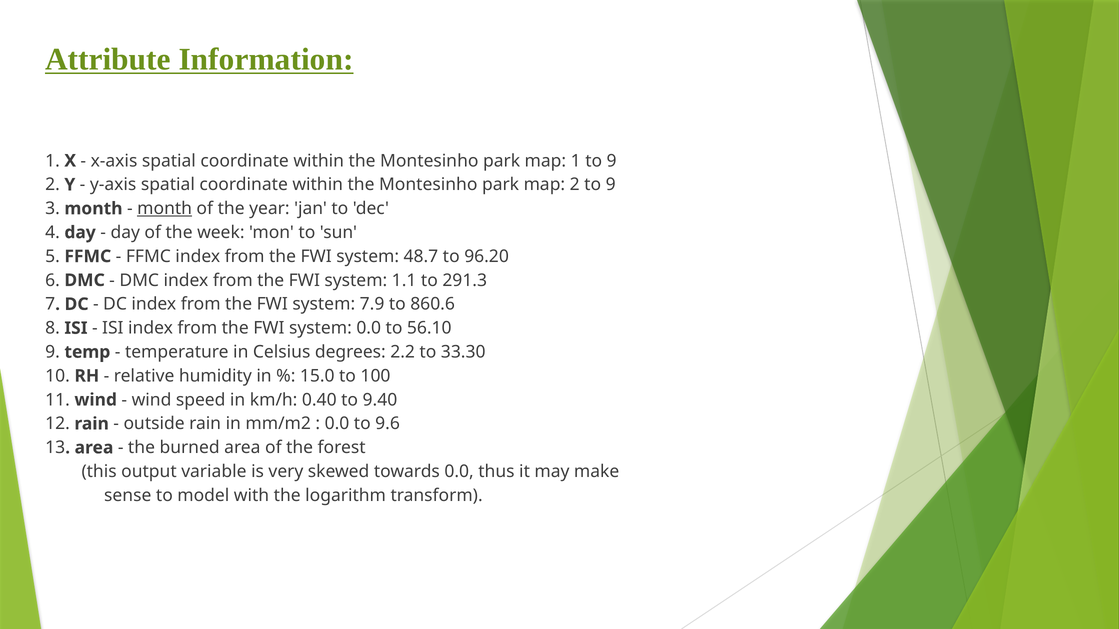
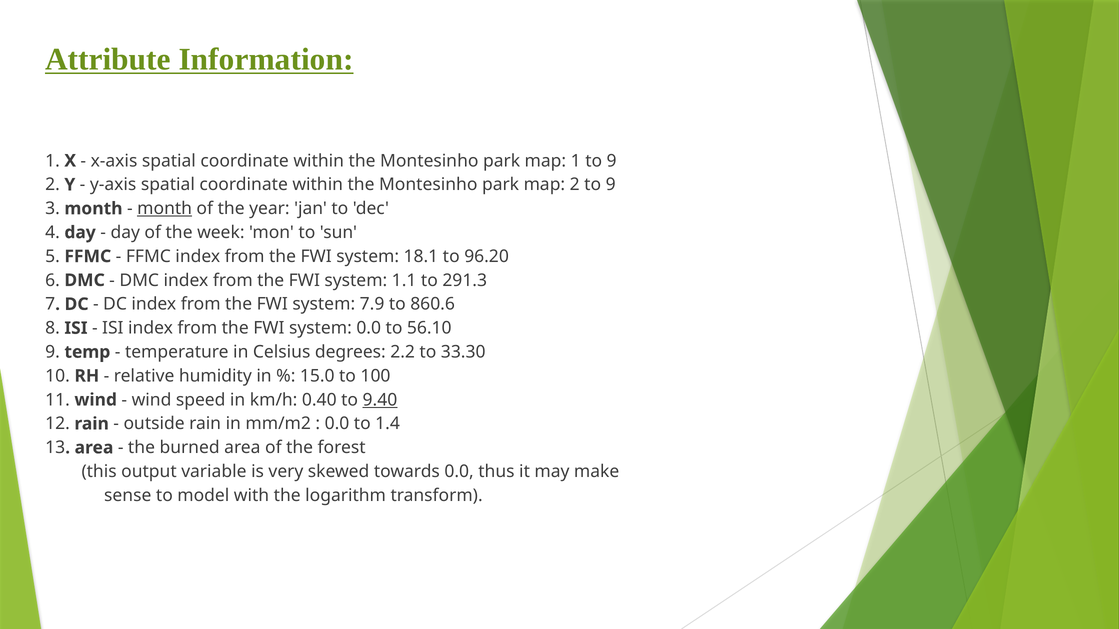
48.7: 48.7 -> 18.1 (421, 257)
9.40 underline: none -> present (380, 400)
9.6: 9.6 -> 1.4 (388, 424)
